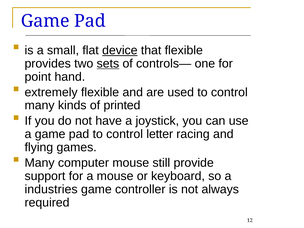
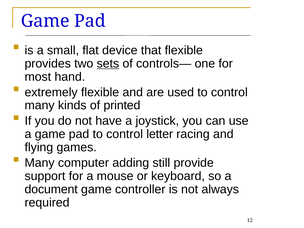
device underline: present -> none (120, 50)
point: point -> most (38, 77)
computer mouse: mouse -> adding (131, 163)
industries: industries -> document (51, 189)
